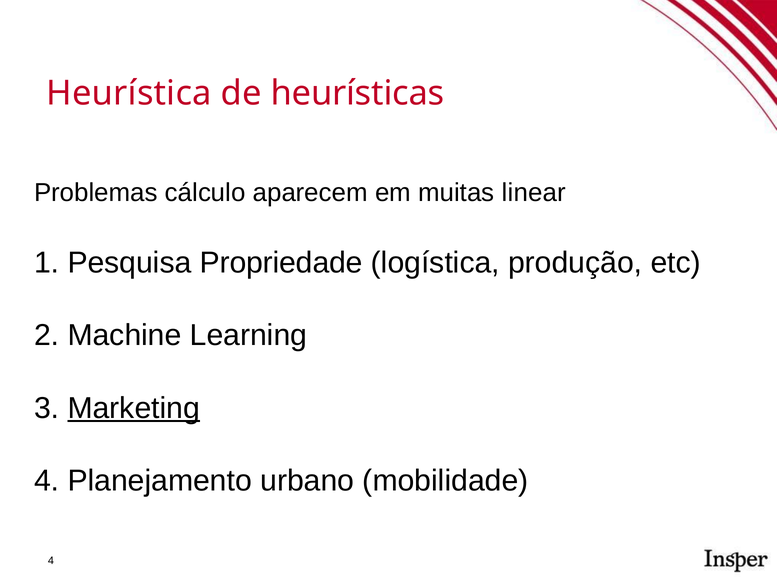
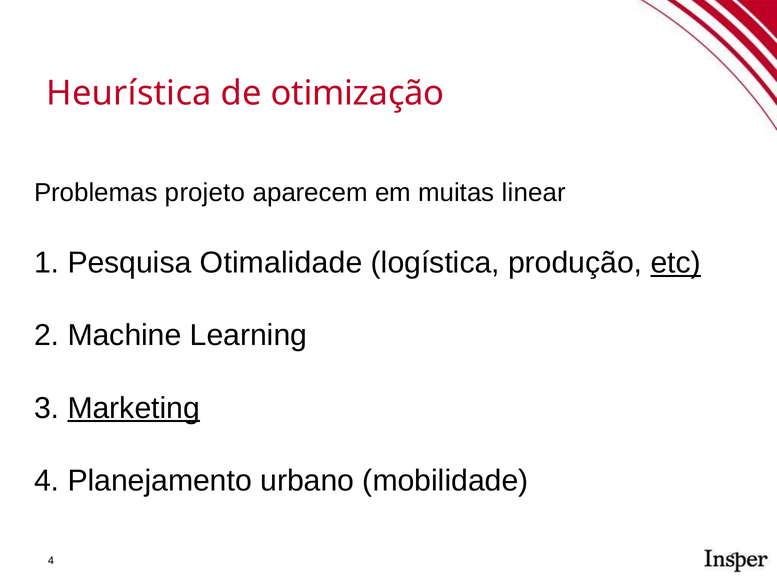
heurísticas: heurísticas -> otimização (358, 93)
cálculo: cálculo -> projeto (205, 192)
Propriedade: Propriedade -> Otimalidade (281, 263)
etc underline: none -> present (676, 263)
